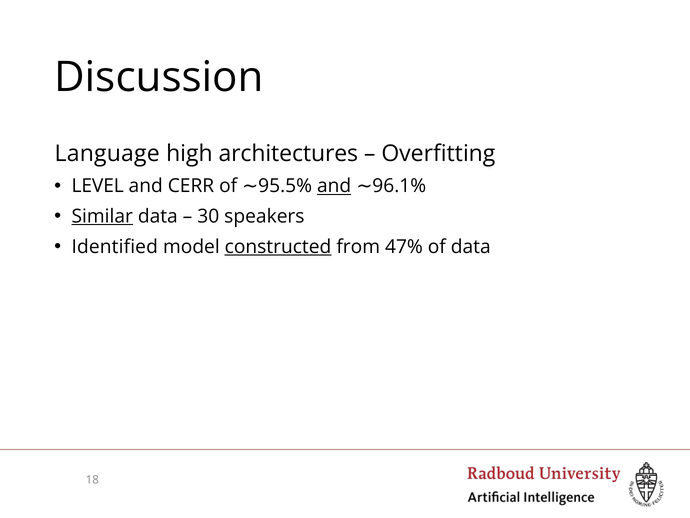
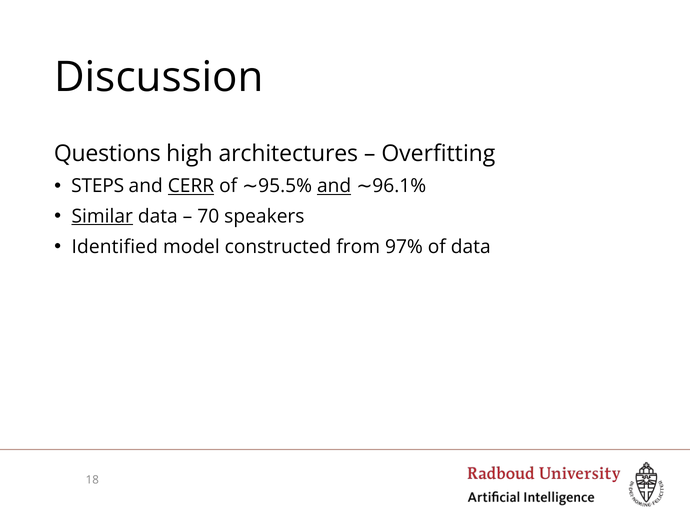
Language: Language -> Questions (107, 153)
LEVEL: LEVEL -> STEPS (98, 186)
CERR underline: none -> present (191, 186)
30: 30 -> 70 (208, 216)
constructed underline: present -> none (278, 247)
47%: 47% -> 97% (404, 247)
